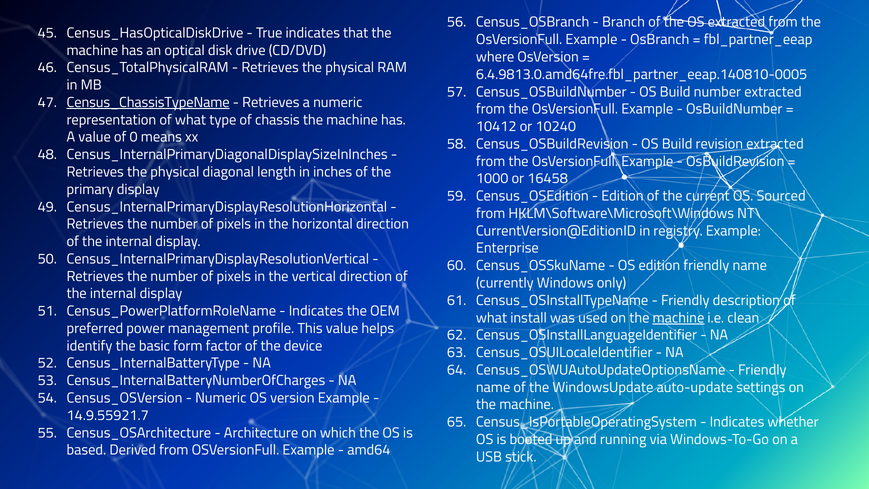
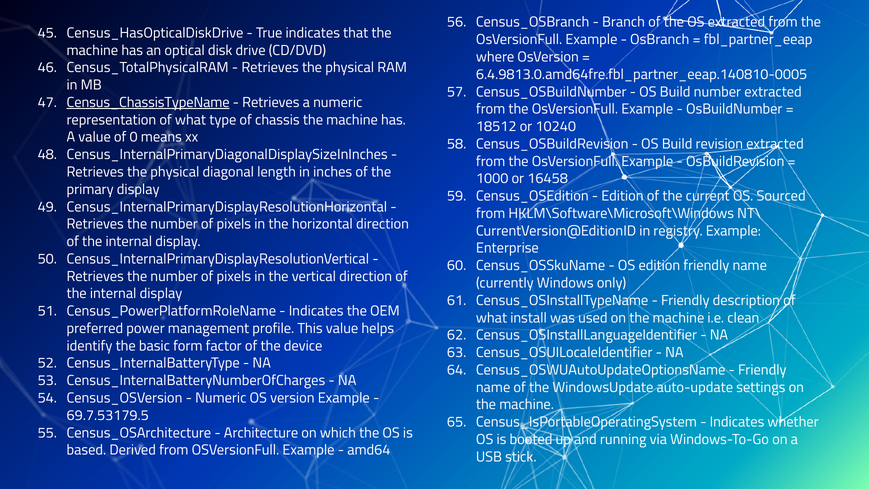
10412: 10412 -> 18512 (496, 126)
machine underline: present -> none (678, 318)
14.9.55921.7: 14.9.55921.7 -> 69.7.53179.5 (108, 415)
